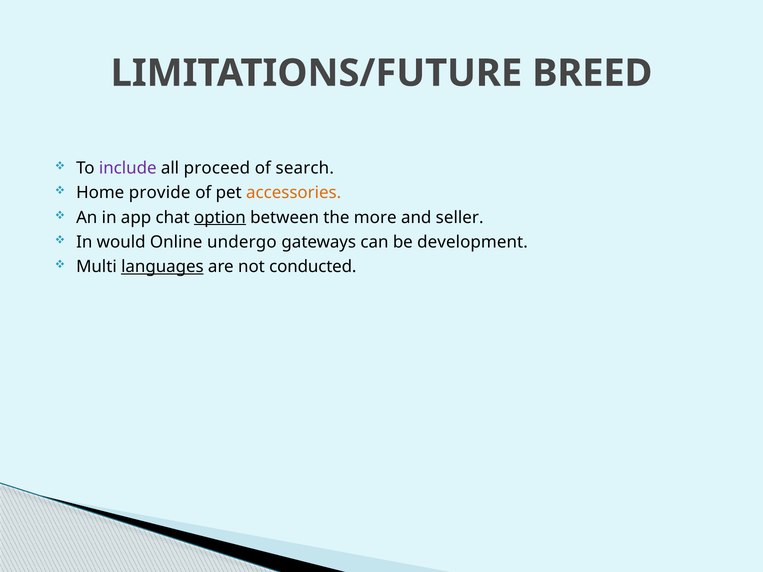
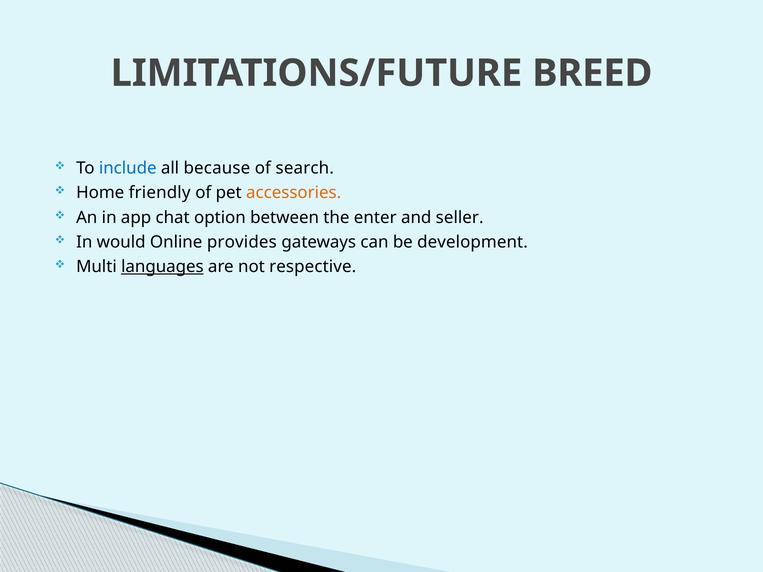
include colour: purple -> blue (128, 168)
proceed: proceed -> because (217, 168)
provide: provide -> friendly (160, 193)
option underline: present -> none (220, 218)
more: more -> enter (375, 218)
undergo: undergo -> provides (242, 242)
conducted: conducted -> respective (313, 267)
